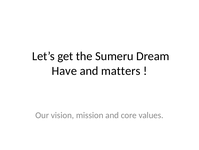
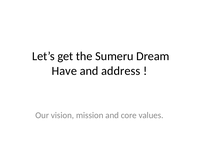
matters: matters -> address (121, 71)
